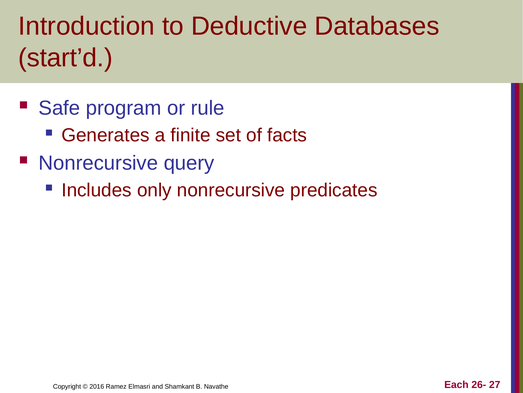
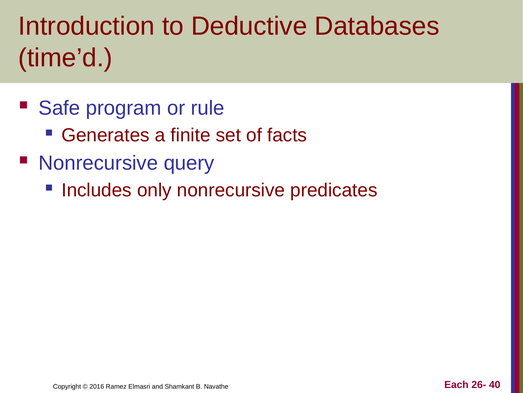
start’d: start’d -> time’d (65, 58)
27: 27 -> 40 (495, 384)
